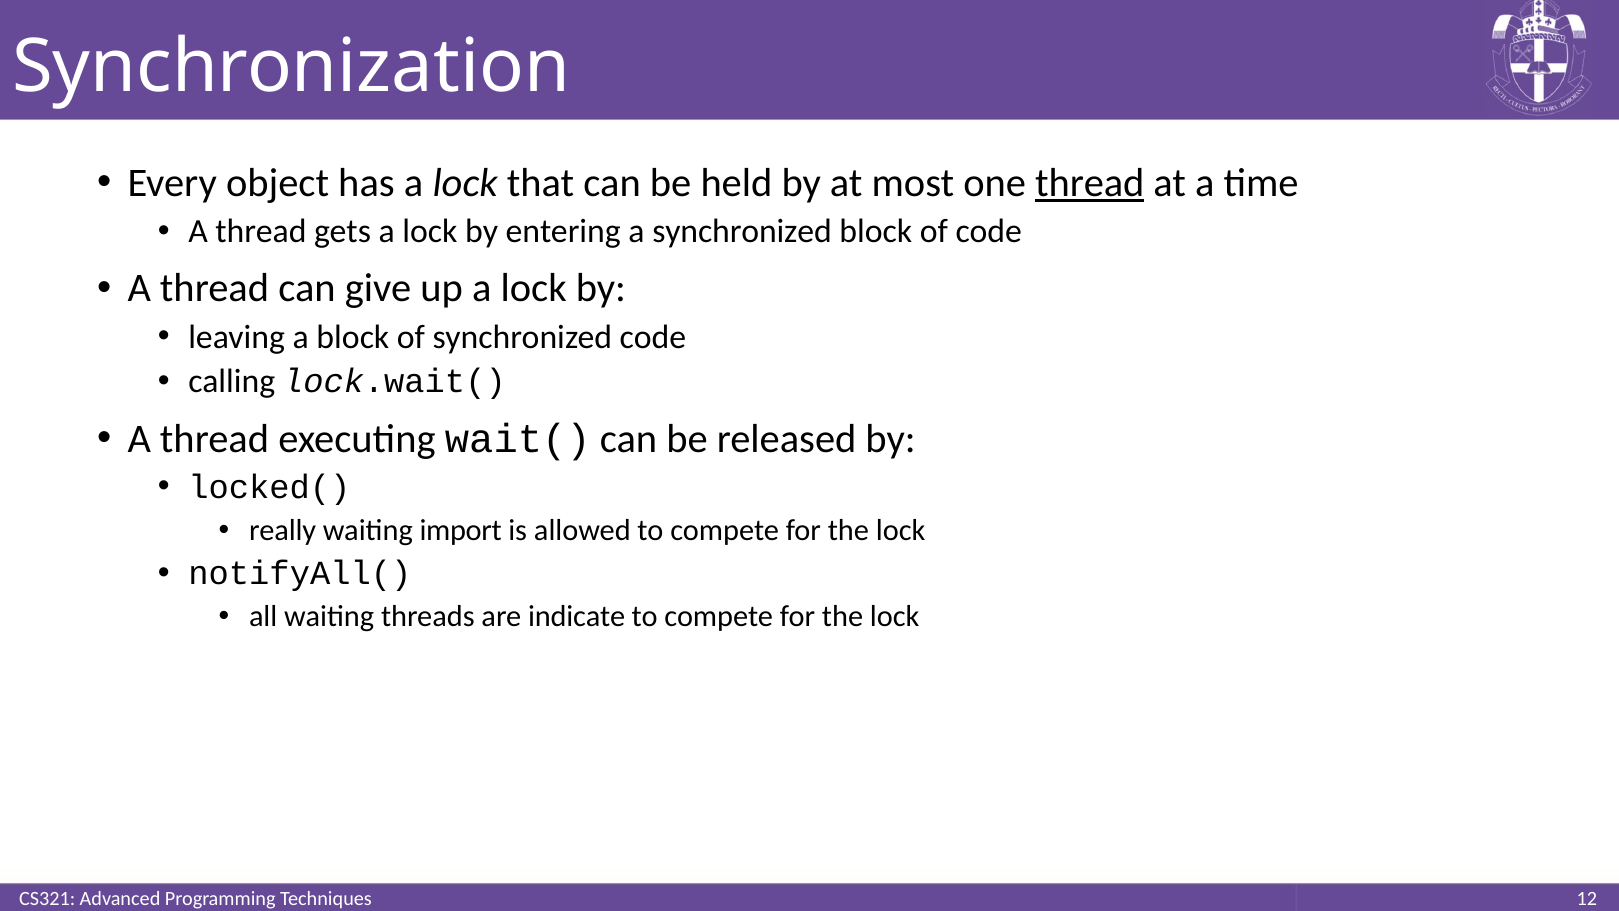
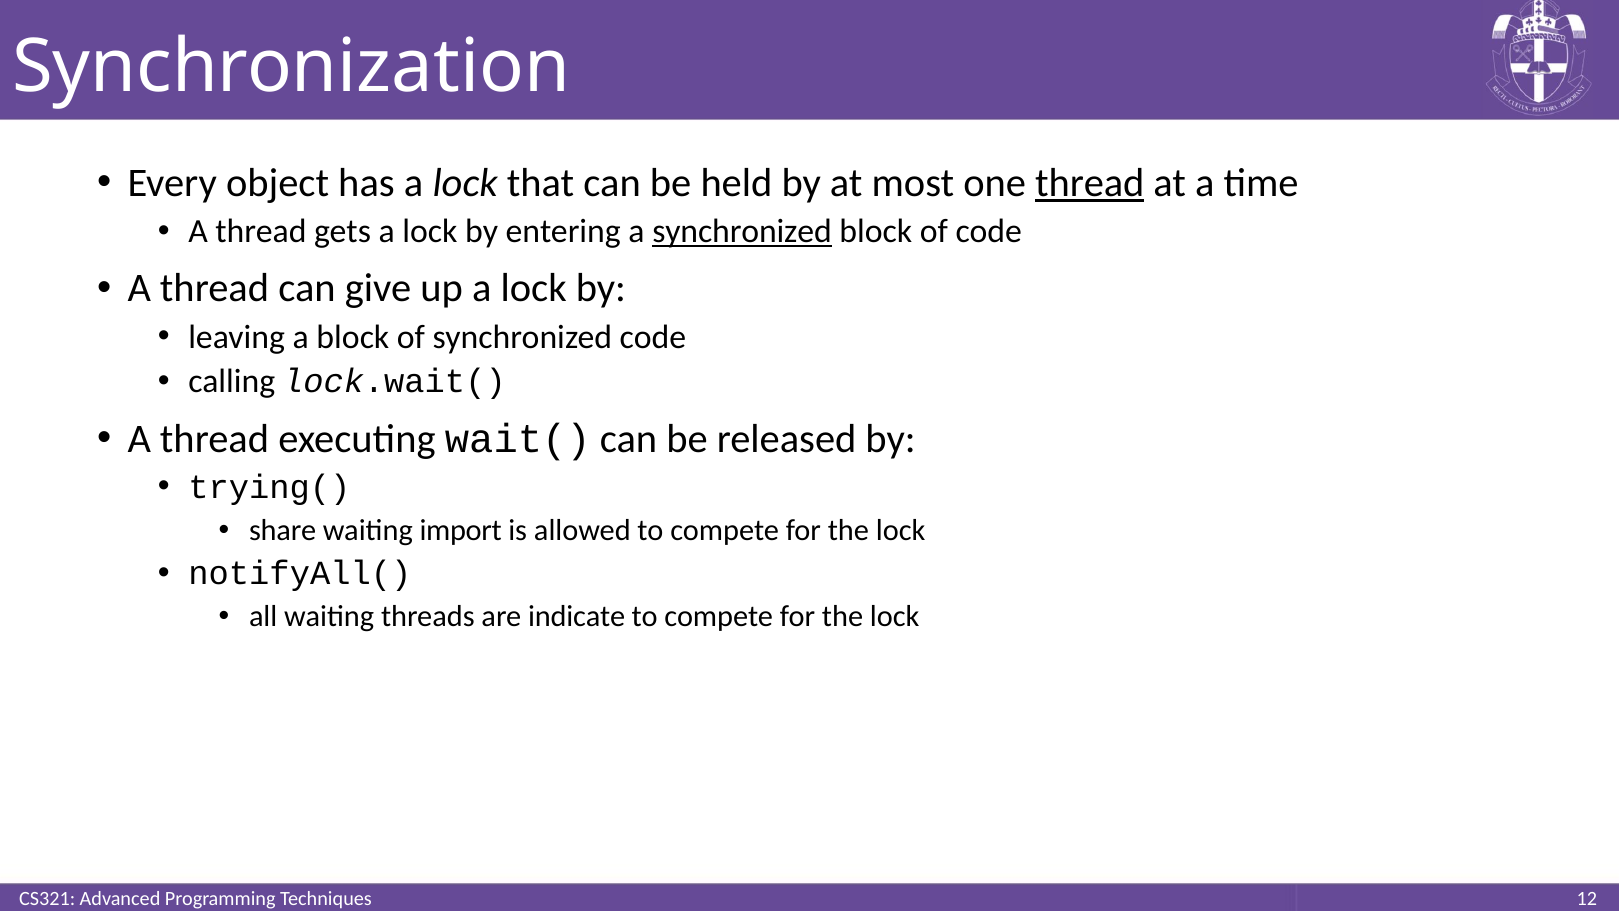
synchronized underline: none -> present (742, 231)
locked(: locked( -> trying( (269, 487)
really: really -> share (283, 530)
